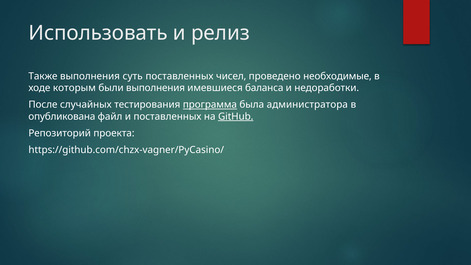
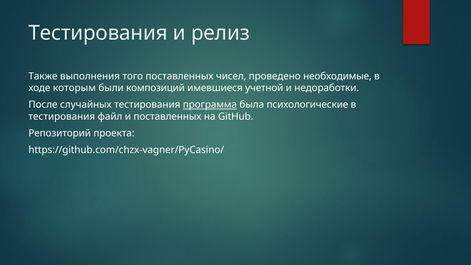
Использовать: Использовать -> Тестирования (98, 33)
суть: суть -> того (133, 76)
были выполнения: выполнения -> композиций (156, 88)
баланса: баланса -> учетной (264, 88)
администратора: администратора -> психологические (307, 105)
опубликована: опубликована -> тестирования (62, 117)
GitHub underline: present -> none (236, 117)
